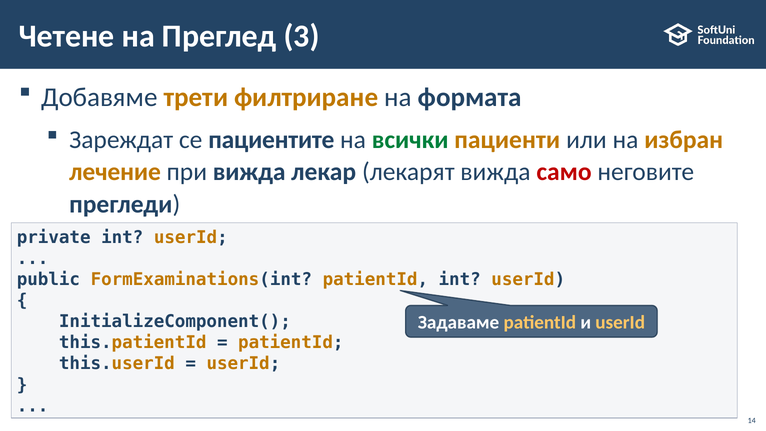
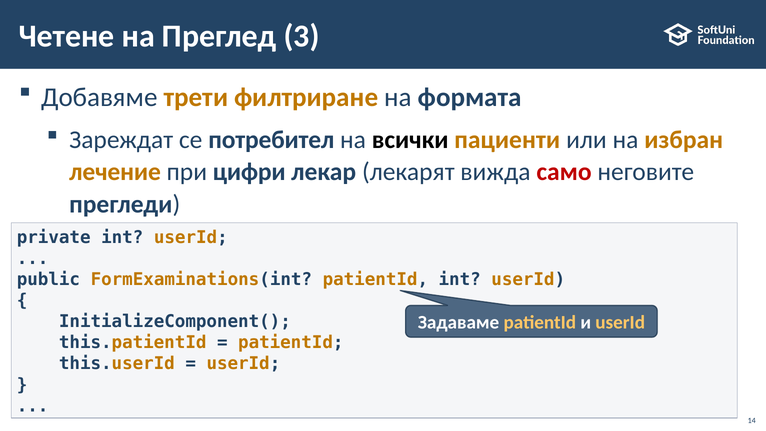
пациентите: пациентите -> потребител (271, 140)
всички colour: green -> black (410, 140)
при вижда: вижда -> цифри (249, 172)
